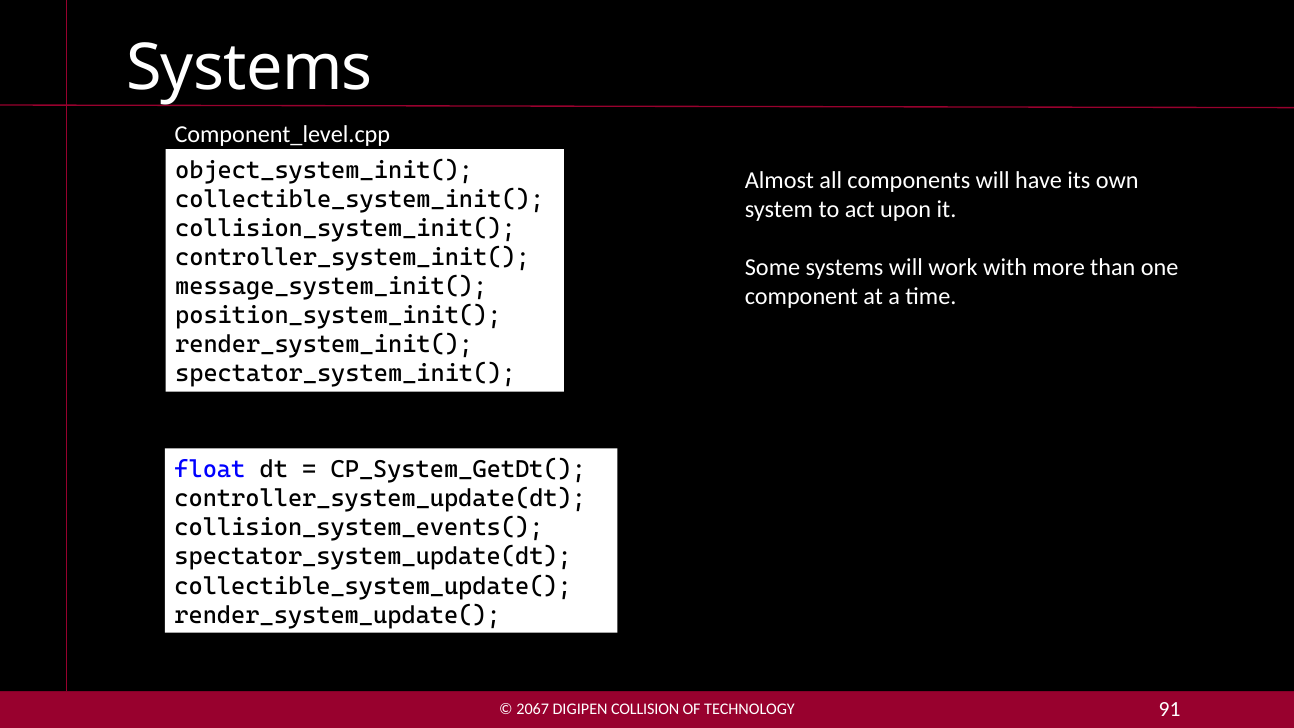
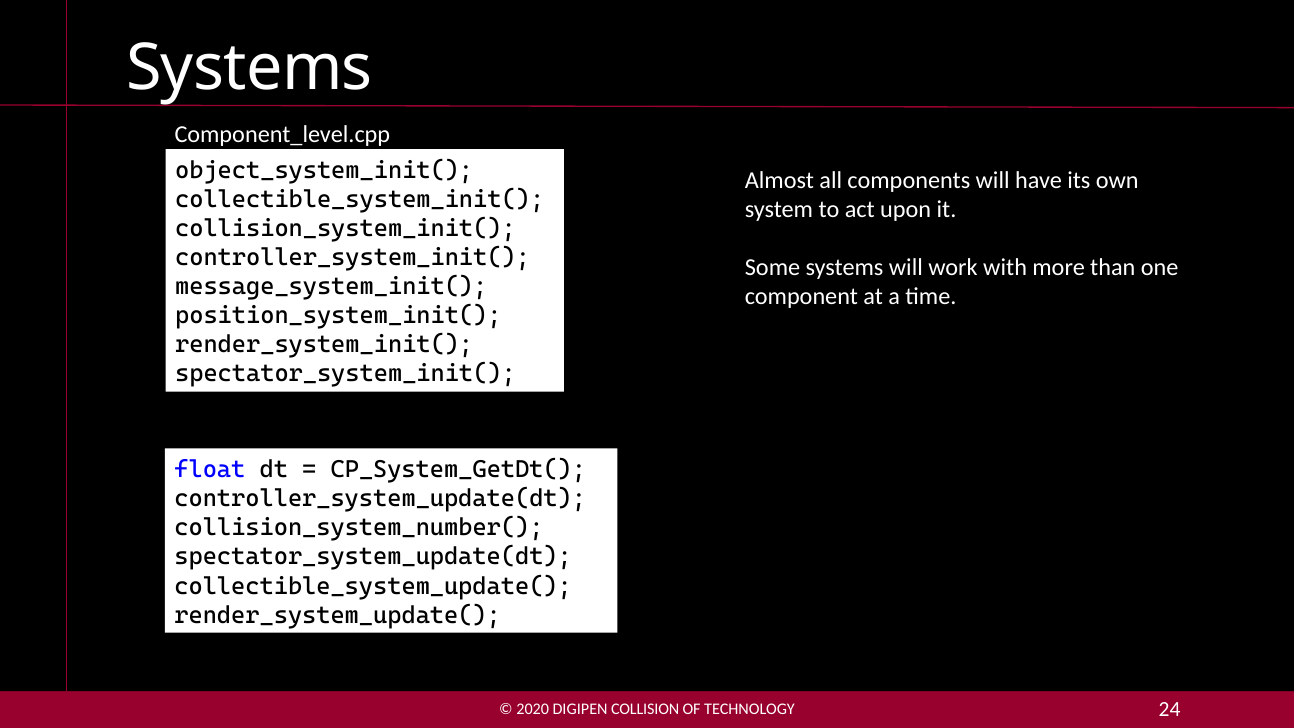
collision_system_events(: collision_system_events( -> collision_system_number( (359, 528)
2067: 2067 -> 2020 (533, 709)
91: 91 -> 24 (1170, 710)
